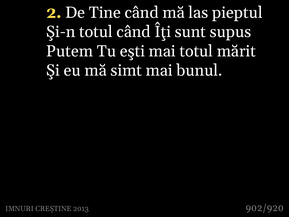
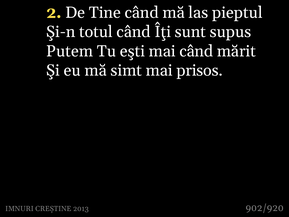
mai totul: totul -> când (196, 51)
bunul: bunul -> prisos (200, 70)
